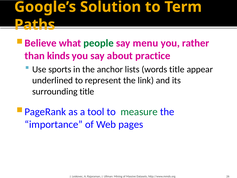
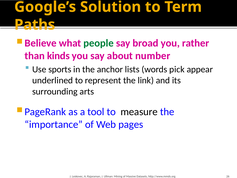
menu: menu -> broad (146, 43)
practice: practice -> number (153, 56)
words title: title -> pick (177, 69)
surrounding title: title -> arts (87, 91)
measure colour: green -> black (139, 112)
